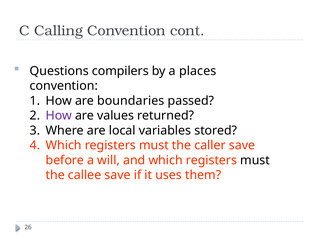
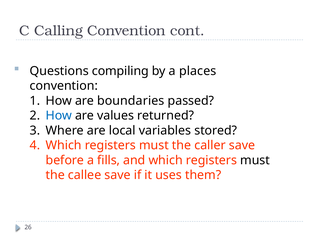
compilers: compilers -> compiling (120, 71)
How colour: purple -> blue (59, 116)
will: will -> fills (109, 160)
